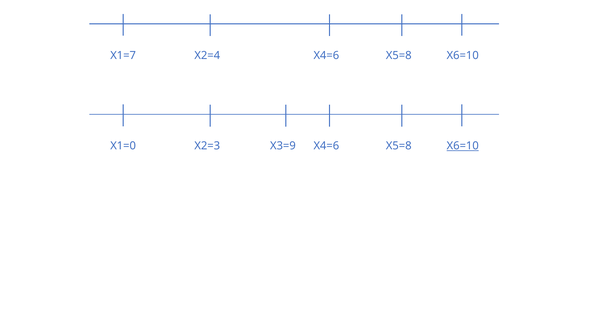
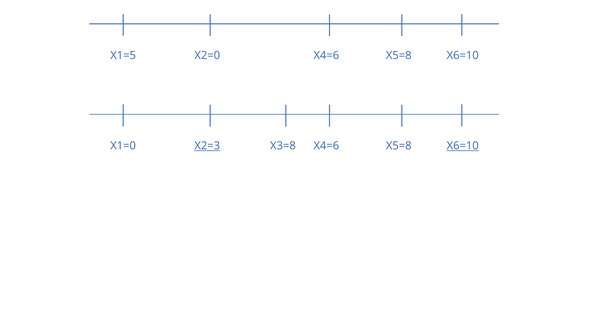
X1=7: X1=7 -> X1=5 (123, 56)
X2=4: X2=4 -> X2=0 (207, 56)
X2=3 underline: none -> present (207, 146)
X3=9: X3=9 -> X3=8 (283, 146)
